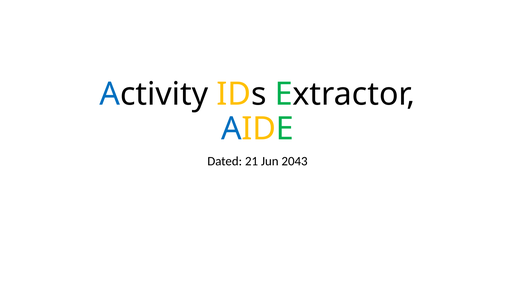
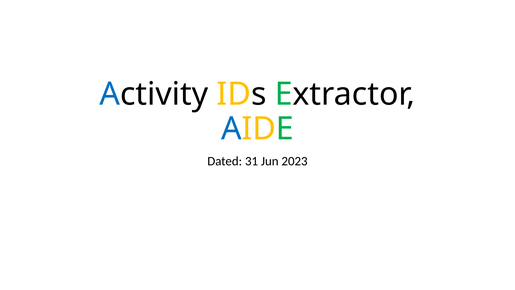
21: 21 -> 31 (252, 161)
2043: 2043 -> 2023 (295, 161)
